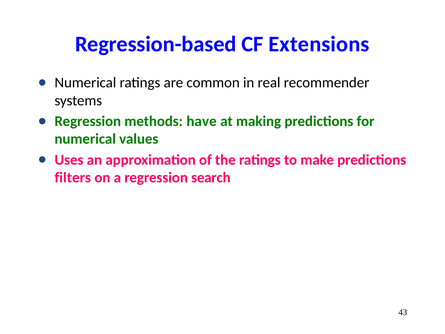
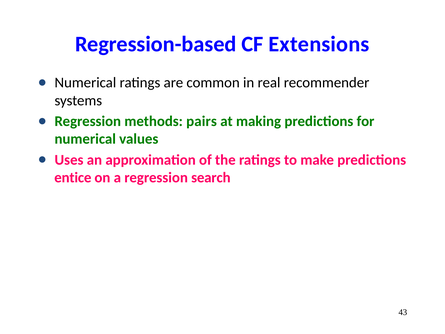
have: have -> pairs (202, 121)
filters: filters -> entice (73, 178)
